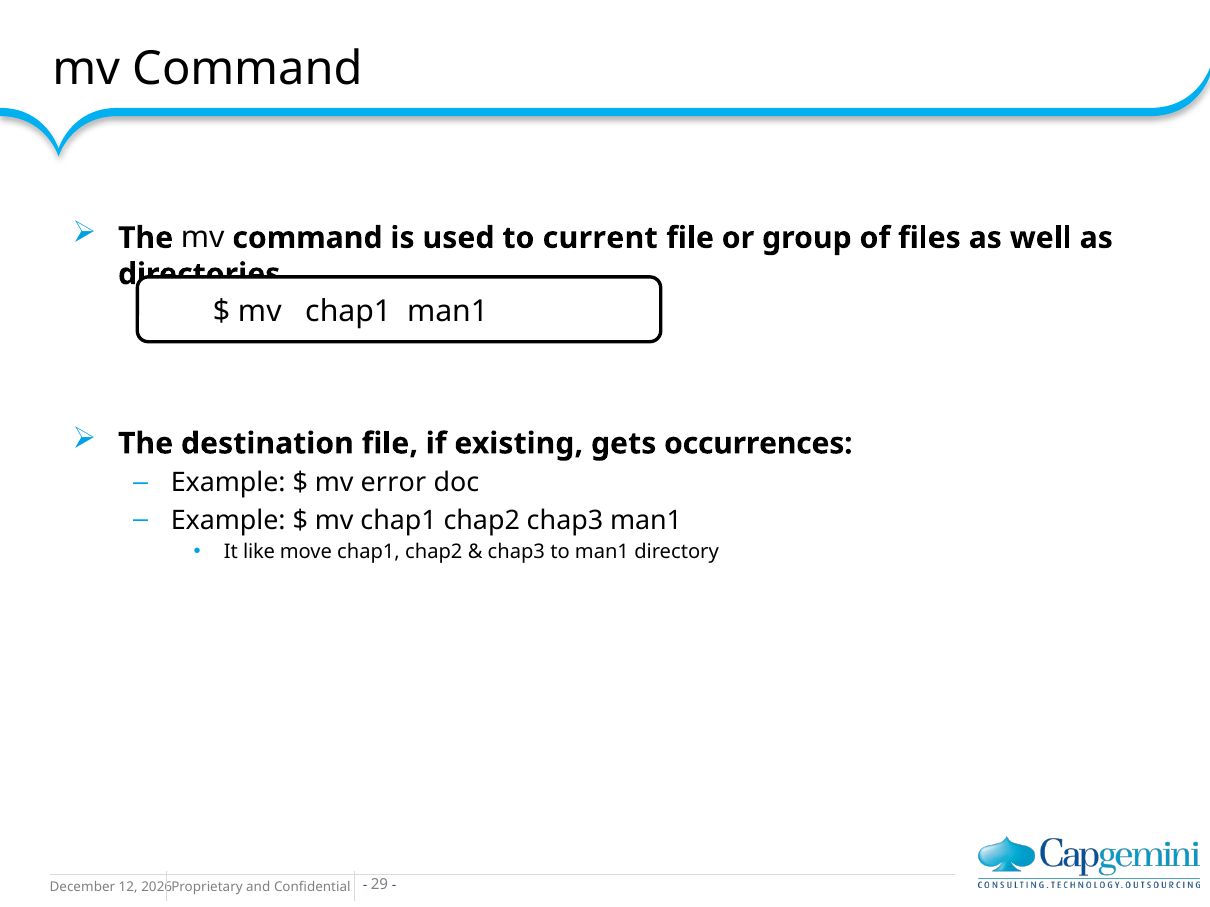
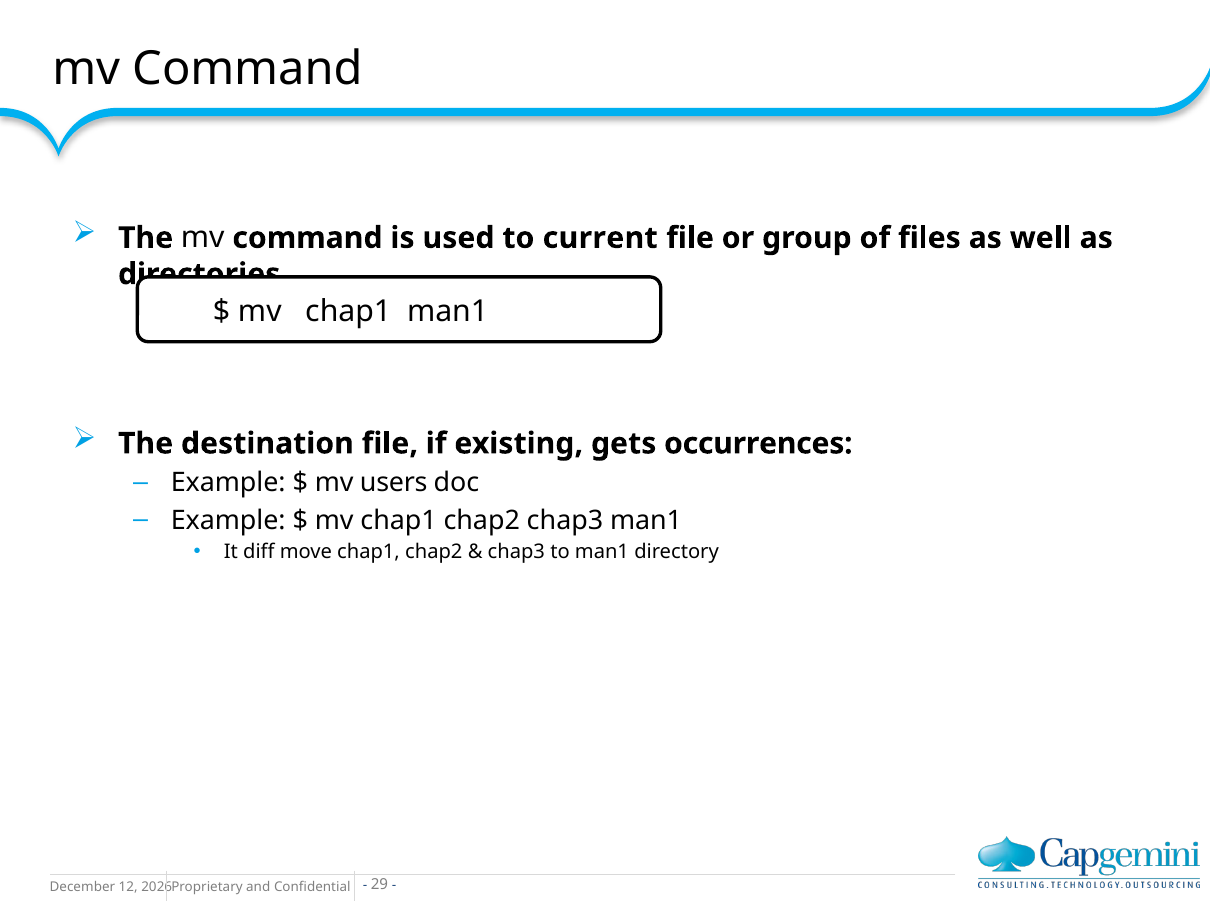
error: error -> users (394, 483)
like: like -> diff (259, 553)
